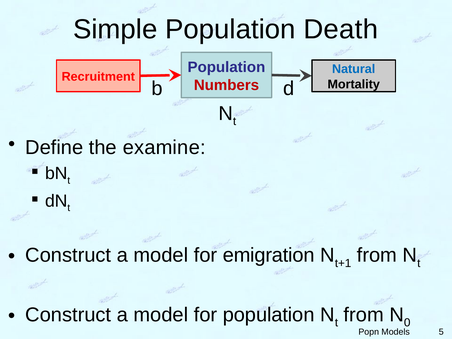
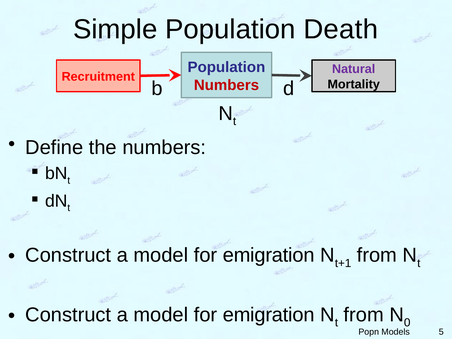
Natural colour: blue -> purple (354, 69)
the examine: examine -> numbers (164, 148)
population: population -> emigration (269, 315)
